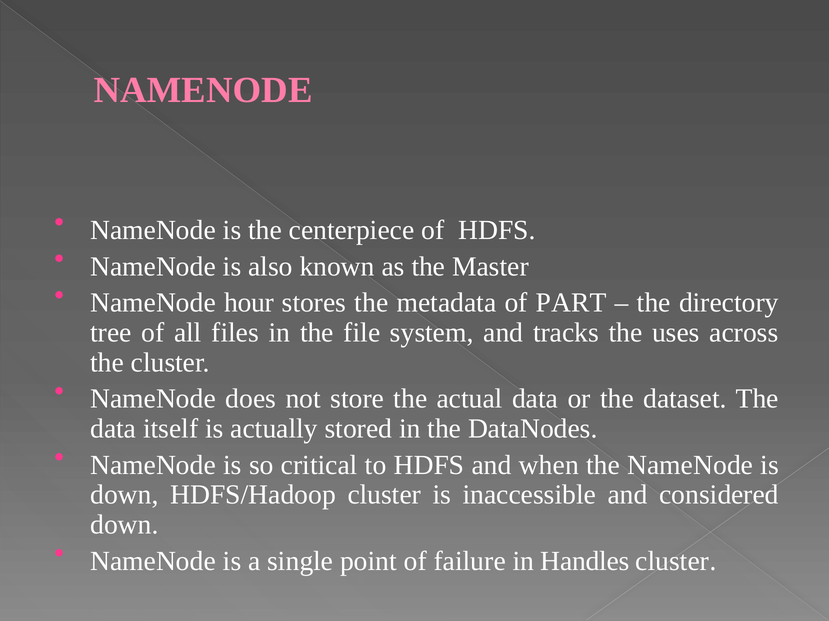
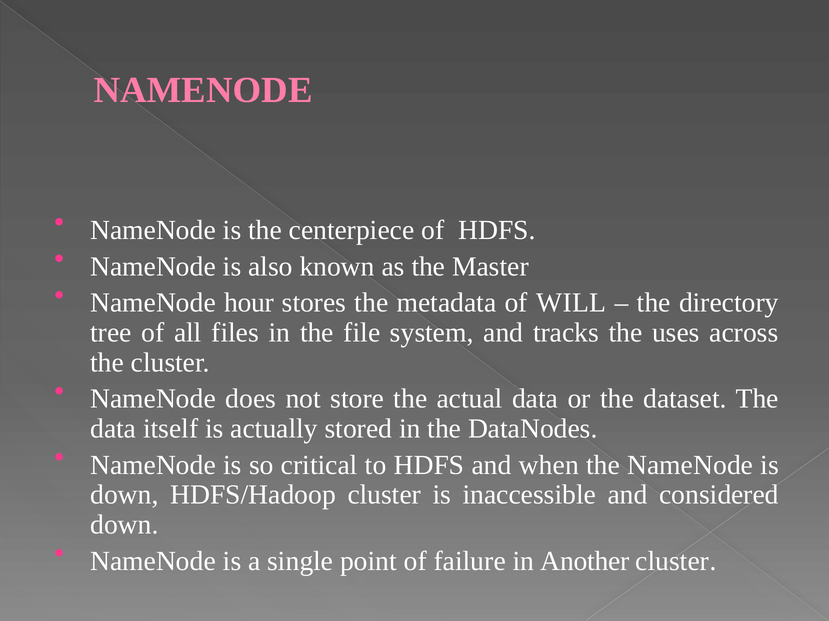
PART: PART -> WILL (571, 303)
Handles: Handles -> Another (585, 562)
